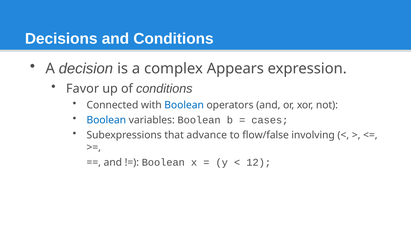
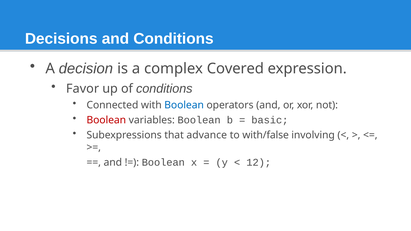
Appears: Appears -> Covered (235, 69)
Boolean colour: blue -> red (106, 120)
cases: cases -> basic (270, 120)
flow/false: flow/false -> with/false (266, 135)
